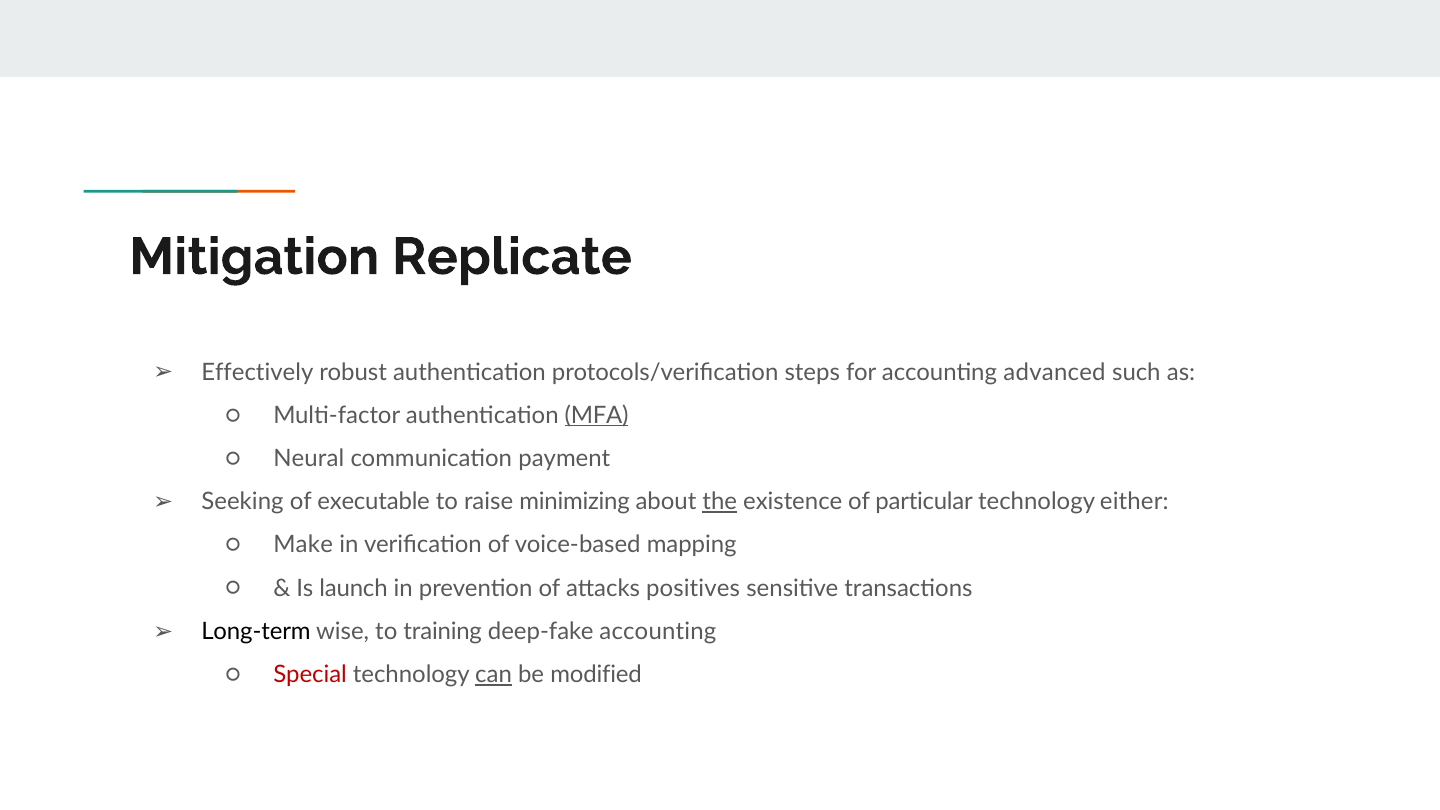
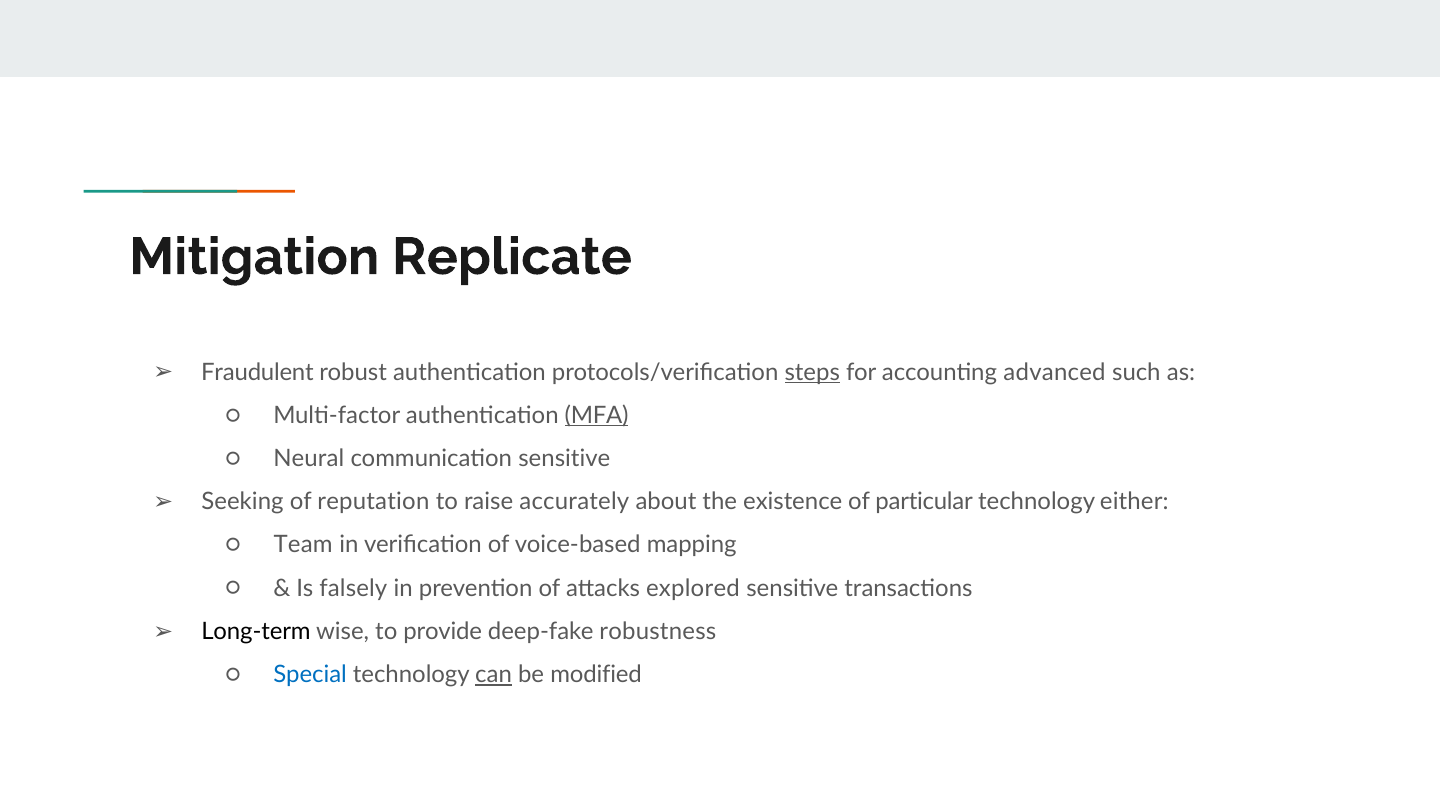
Effectively: Effectively -> Fraudulent (257, 372)
steps underline: none -> present (812, 372)
communication payment: payment -> sensitive (564, 459)
executable: executable -> reputation (373, 502)
minimizing: minimizing -> accurately (574, 502)
the underline: present -> none (720, 502)
Make: Make -> Team (303, 545)
launch: launch -> falsely (353, 588)
positives: positives -> explored (693, 588)
training: training -> provide (443, 631)
deep-fake accounting: accounting -> robustness (658, 631)
Special colour: red -> blue (310, 675)
